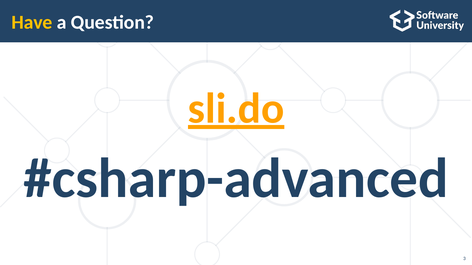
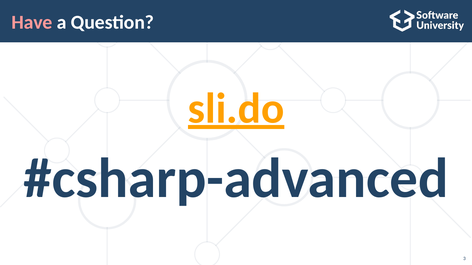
Have colour: yellow -> pink (32, 22)
